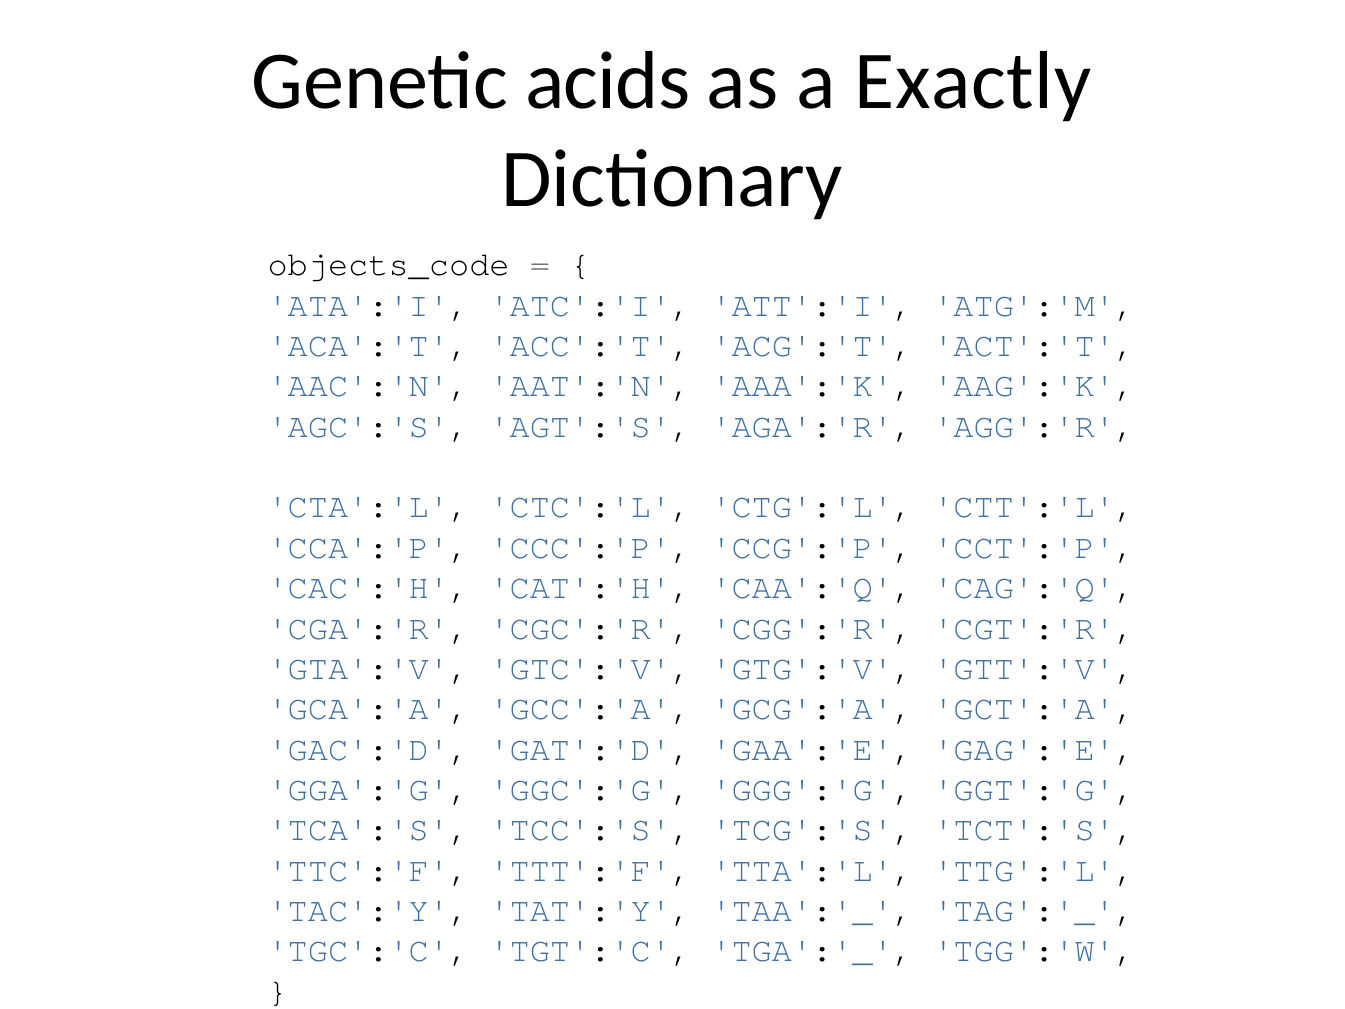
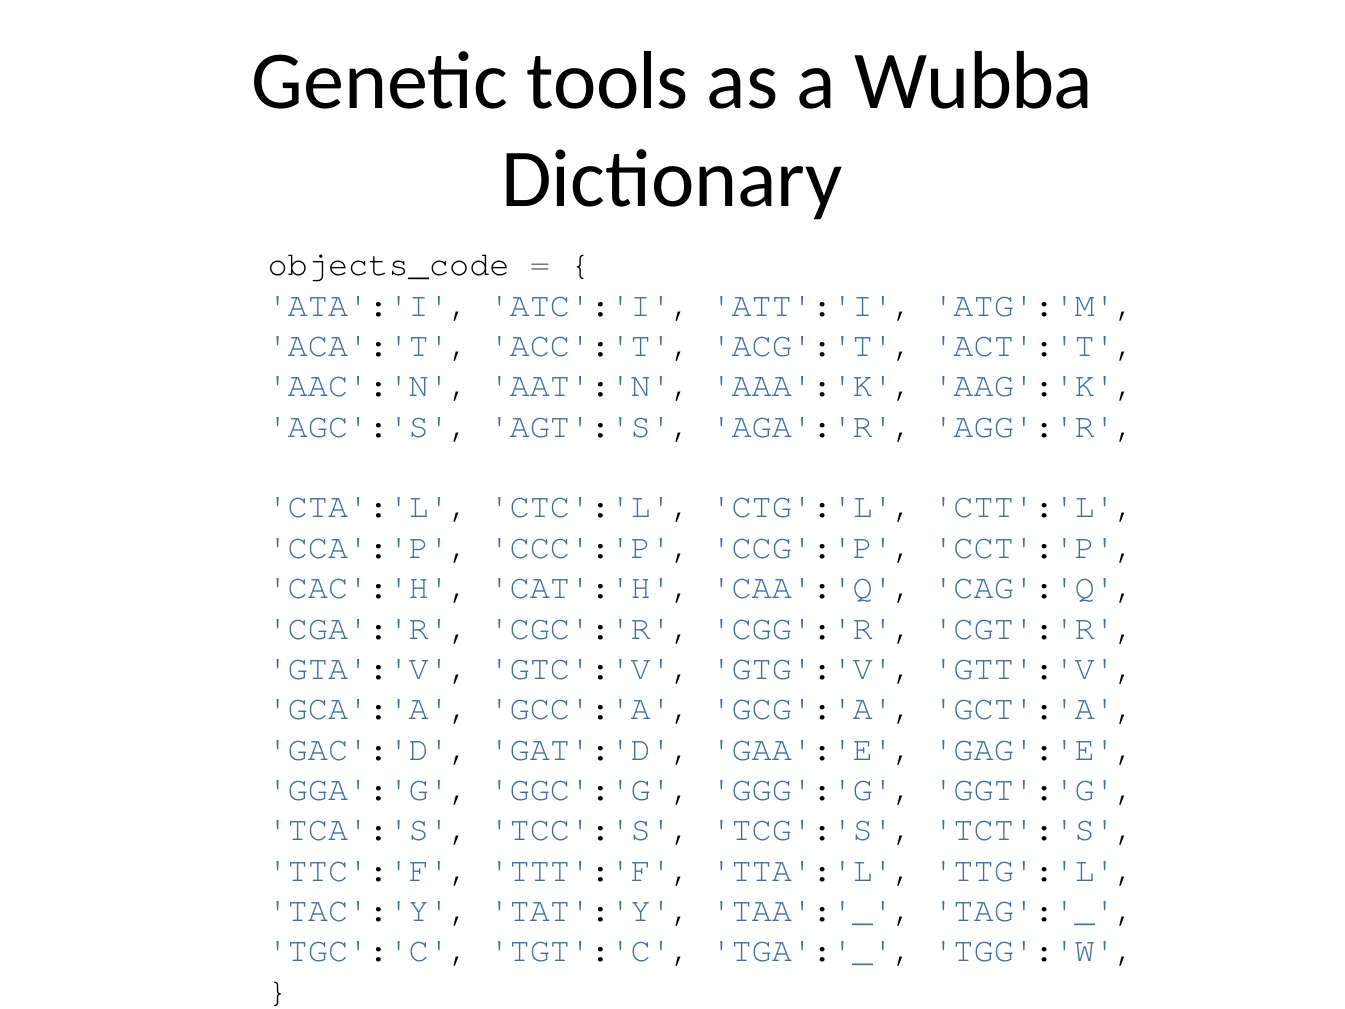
acids: acids -> tools (608, 81)
Exactly: Exactly -> Wubba (974, 81)
